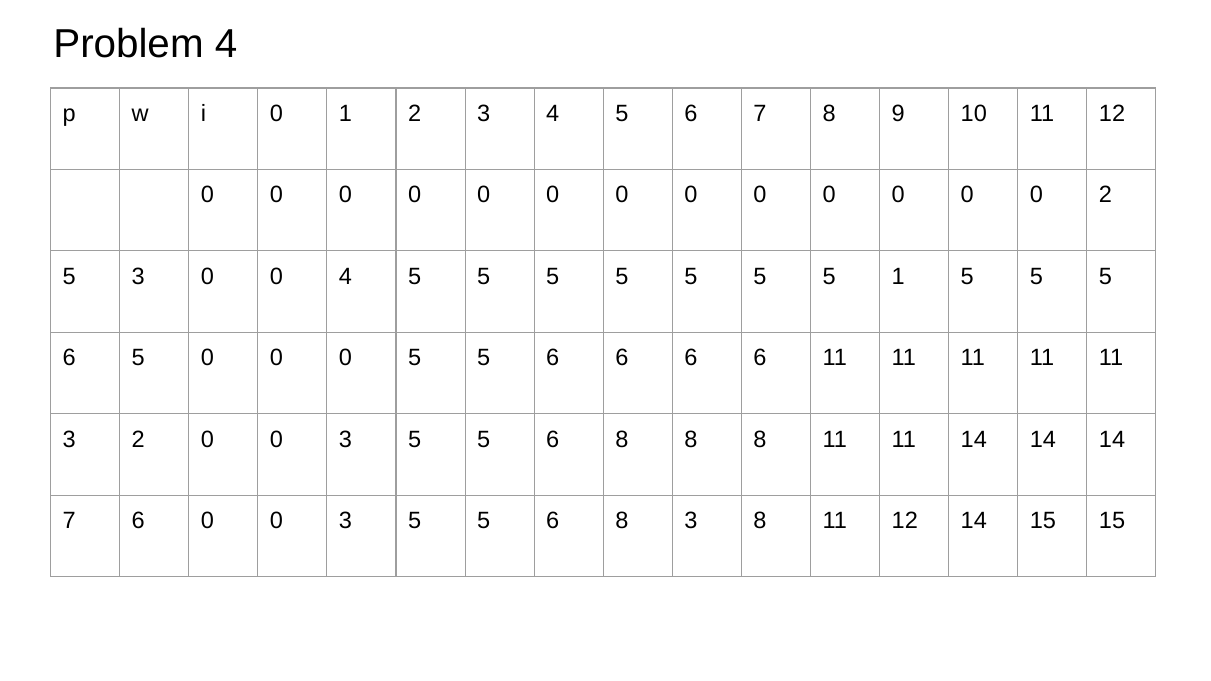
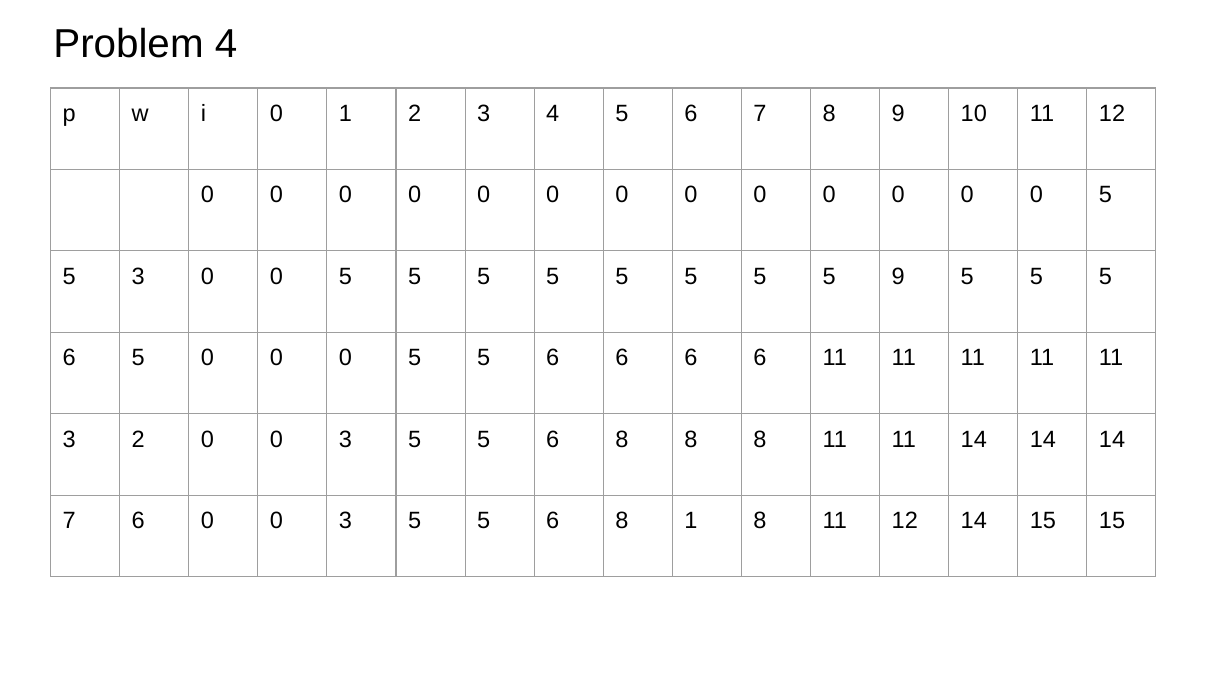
2: 2 -> 5 (1105, 195)
3 0 0 4: 4 -> 5 (346, 277)
5 1: 1 -> 9 (898, 277)
8 3: 3 -> 1 (691, 521)
